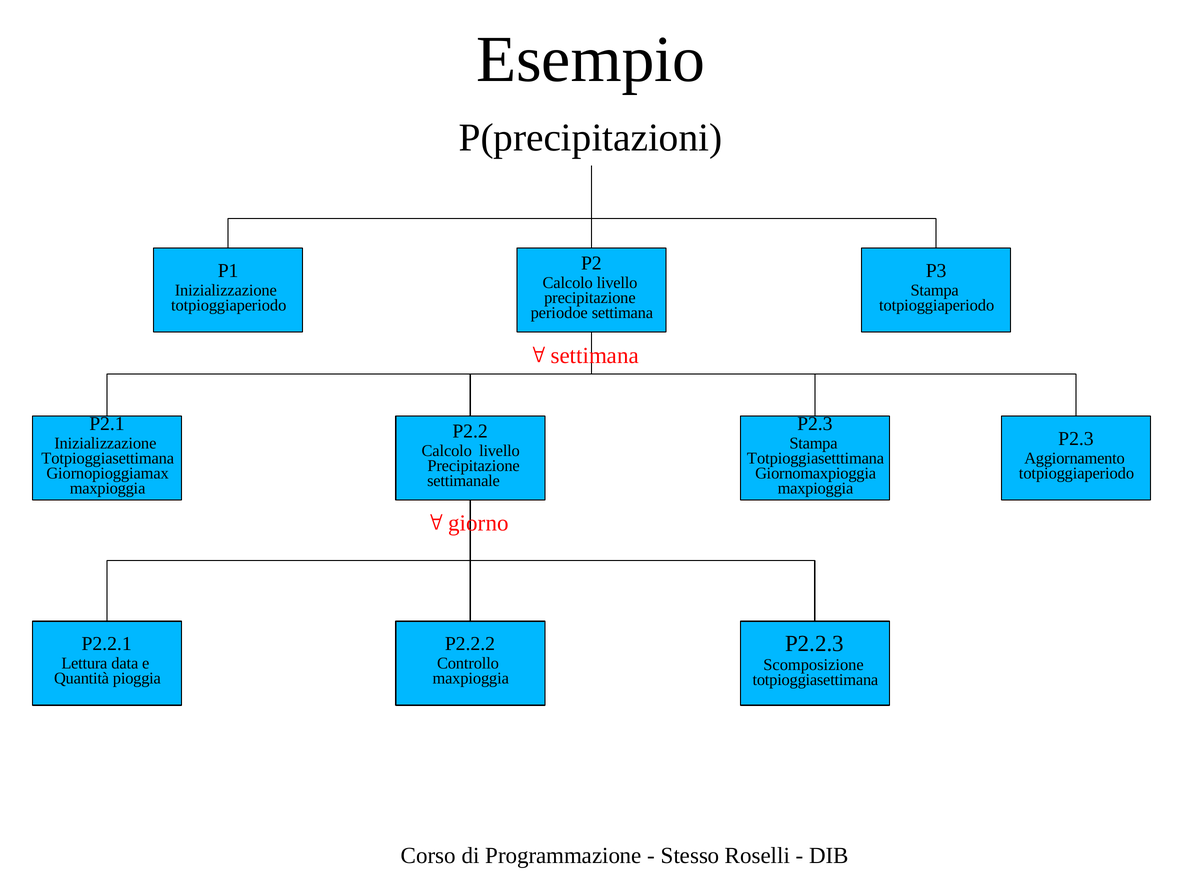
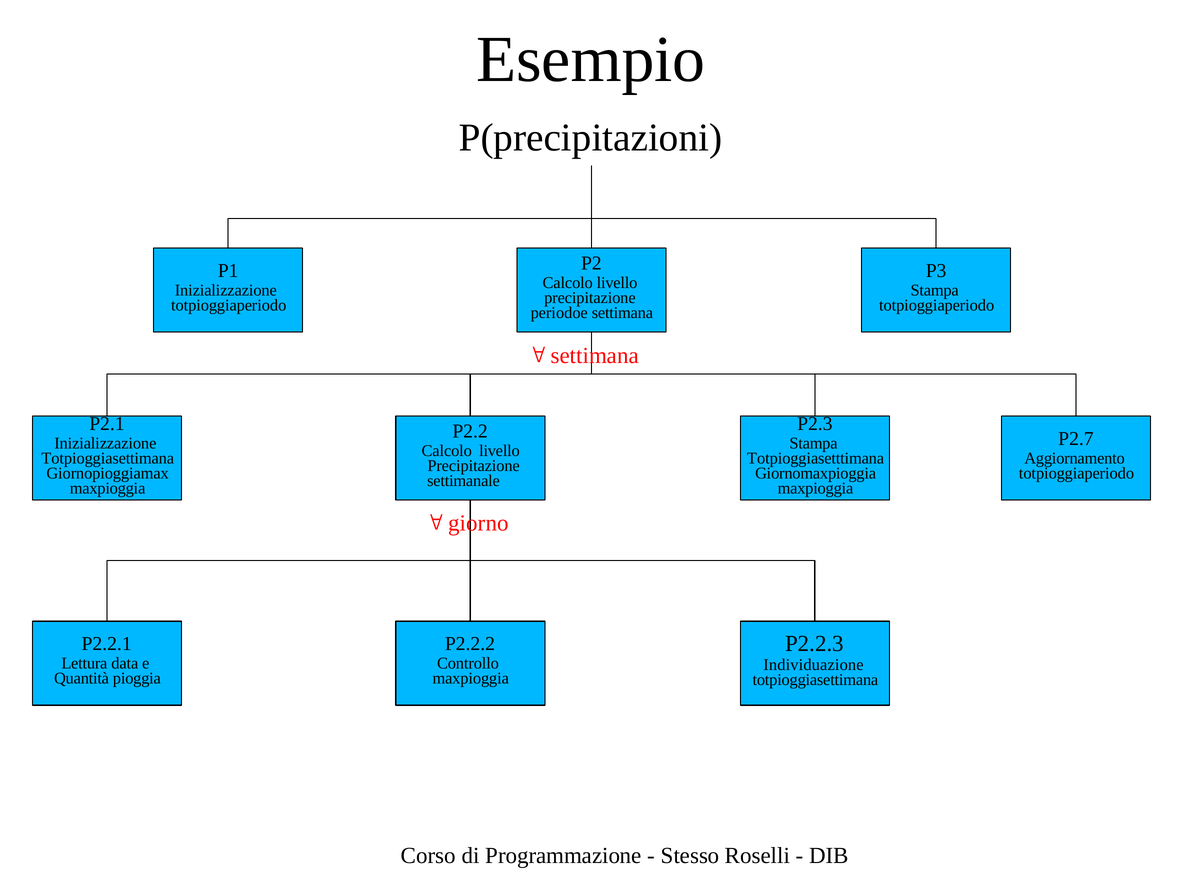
P2.3: P2.3 -> P2.7 (1076, 438)
Scomposizione: Scomposizione -> Individuazione (813, 664)
